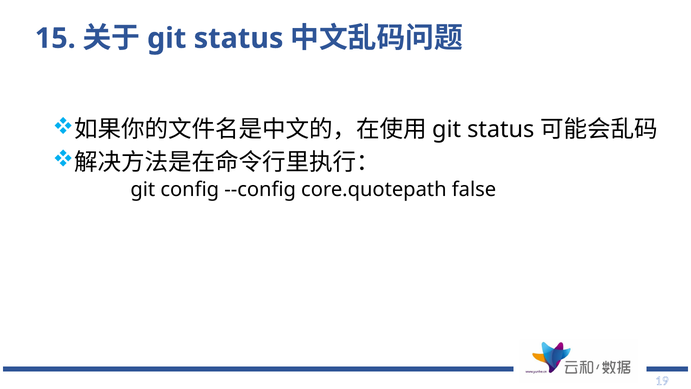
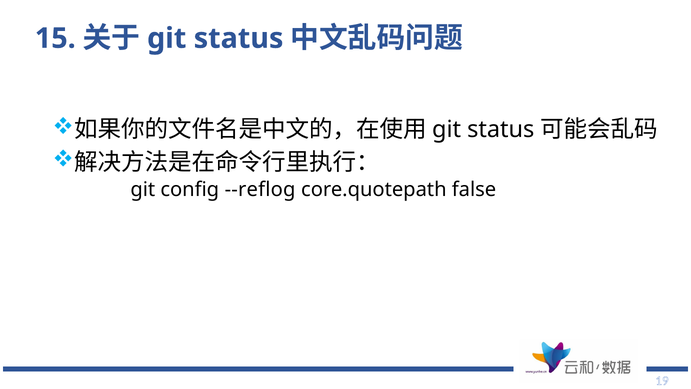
--config: --config -> --reflog (260, 189)
